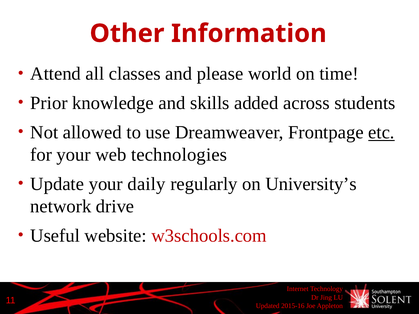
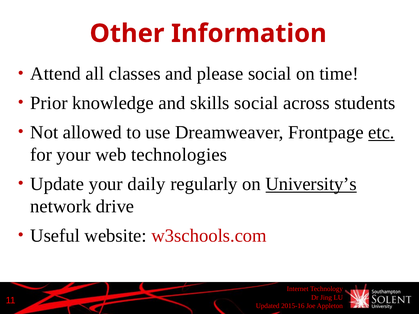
please world: world -> social (270, 74)
skills added: added -> social (256, 103)
University’s underline: none -> present (311, 184)
